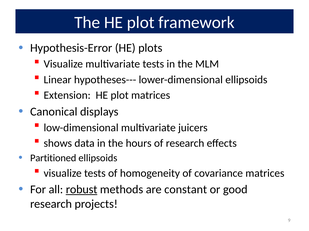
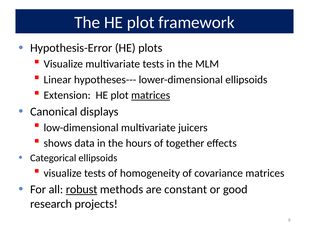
matrices underline: none -> present (151, 96)
of research: research -> together (185, 144)
Partitioned: Partitioned -> Categorical (53, 159)
